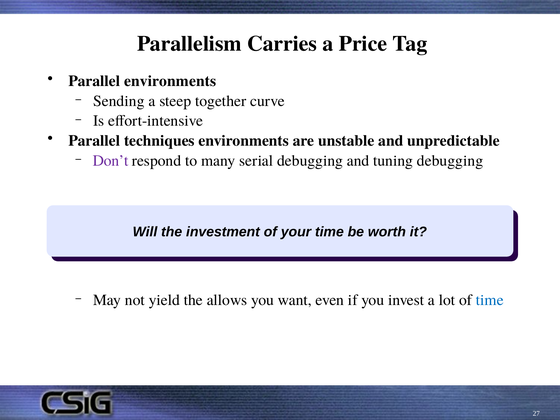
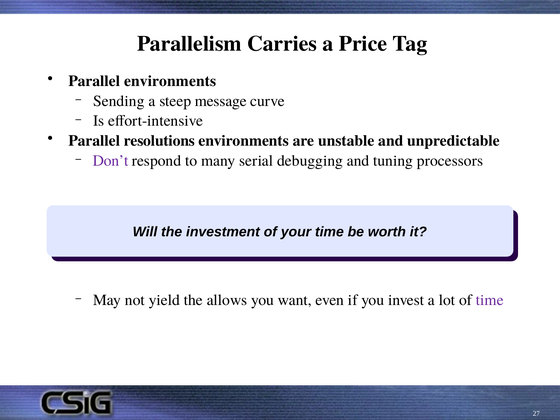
together: together -> message (221, 101)
techniques: techniques -> resolutions (159, 141)
tuning debugging: debugging -> processors (450, 161)
time colour: blue -> purple (490, 300)
